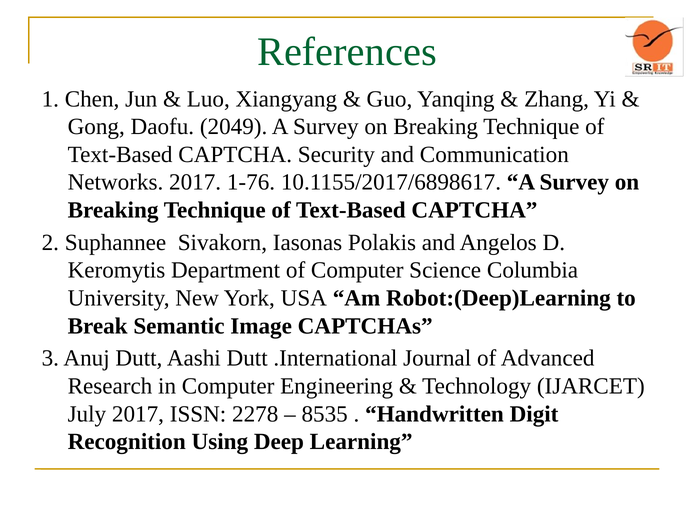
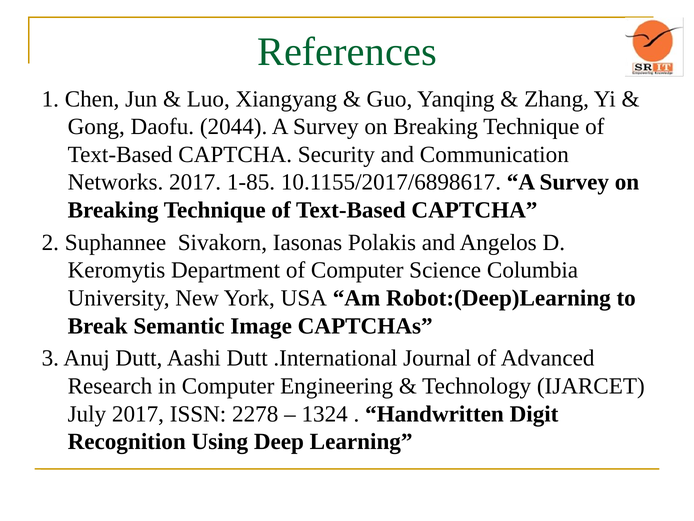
2049: 2049 -> 2044 (234, 127)
1-76: 1-76 -> 1-85 (251, 182)
8535: 8535 -> 1324 (325, 413)
